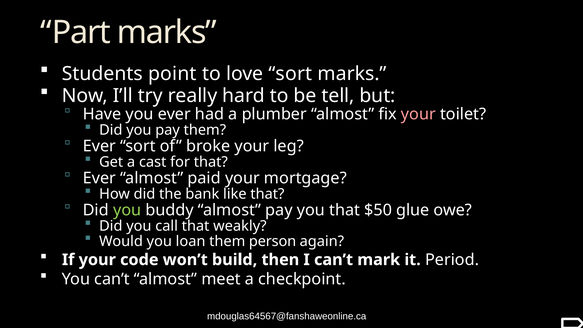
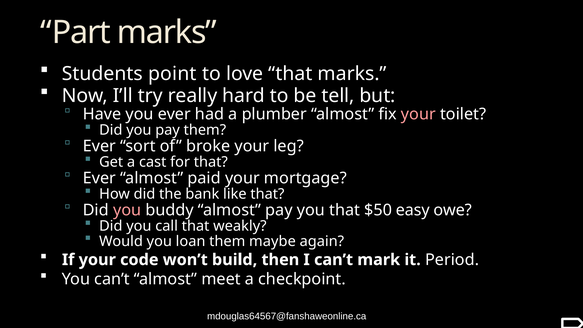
love sort: sort -> that (290, 74)
you colour: light green -> pink (127, 210)
glue: glue -> easy (413, 210)
person: person -> maybe (272, 241)
